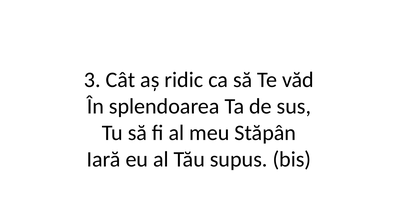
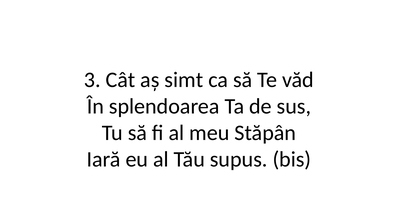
ridic: ridic -> simt (184, 80)
